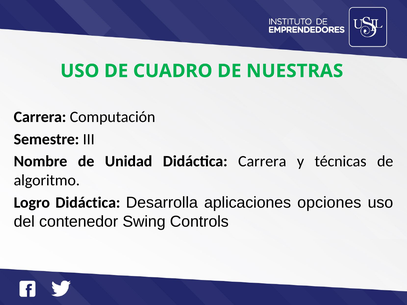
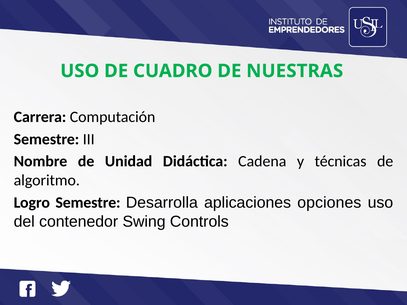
Didáctica Carrera: Carrera -> Cadena (262, 162)
Logro Didáctica: Didáctica -> Semestre (88, 203)
